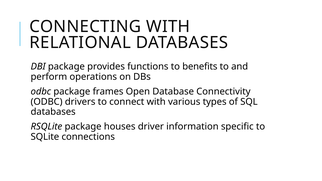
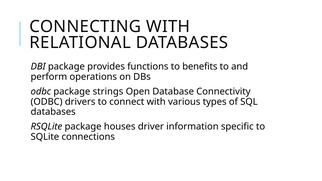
frames: frames -> strings (108, 92)
